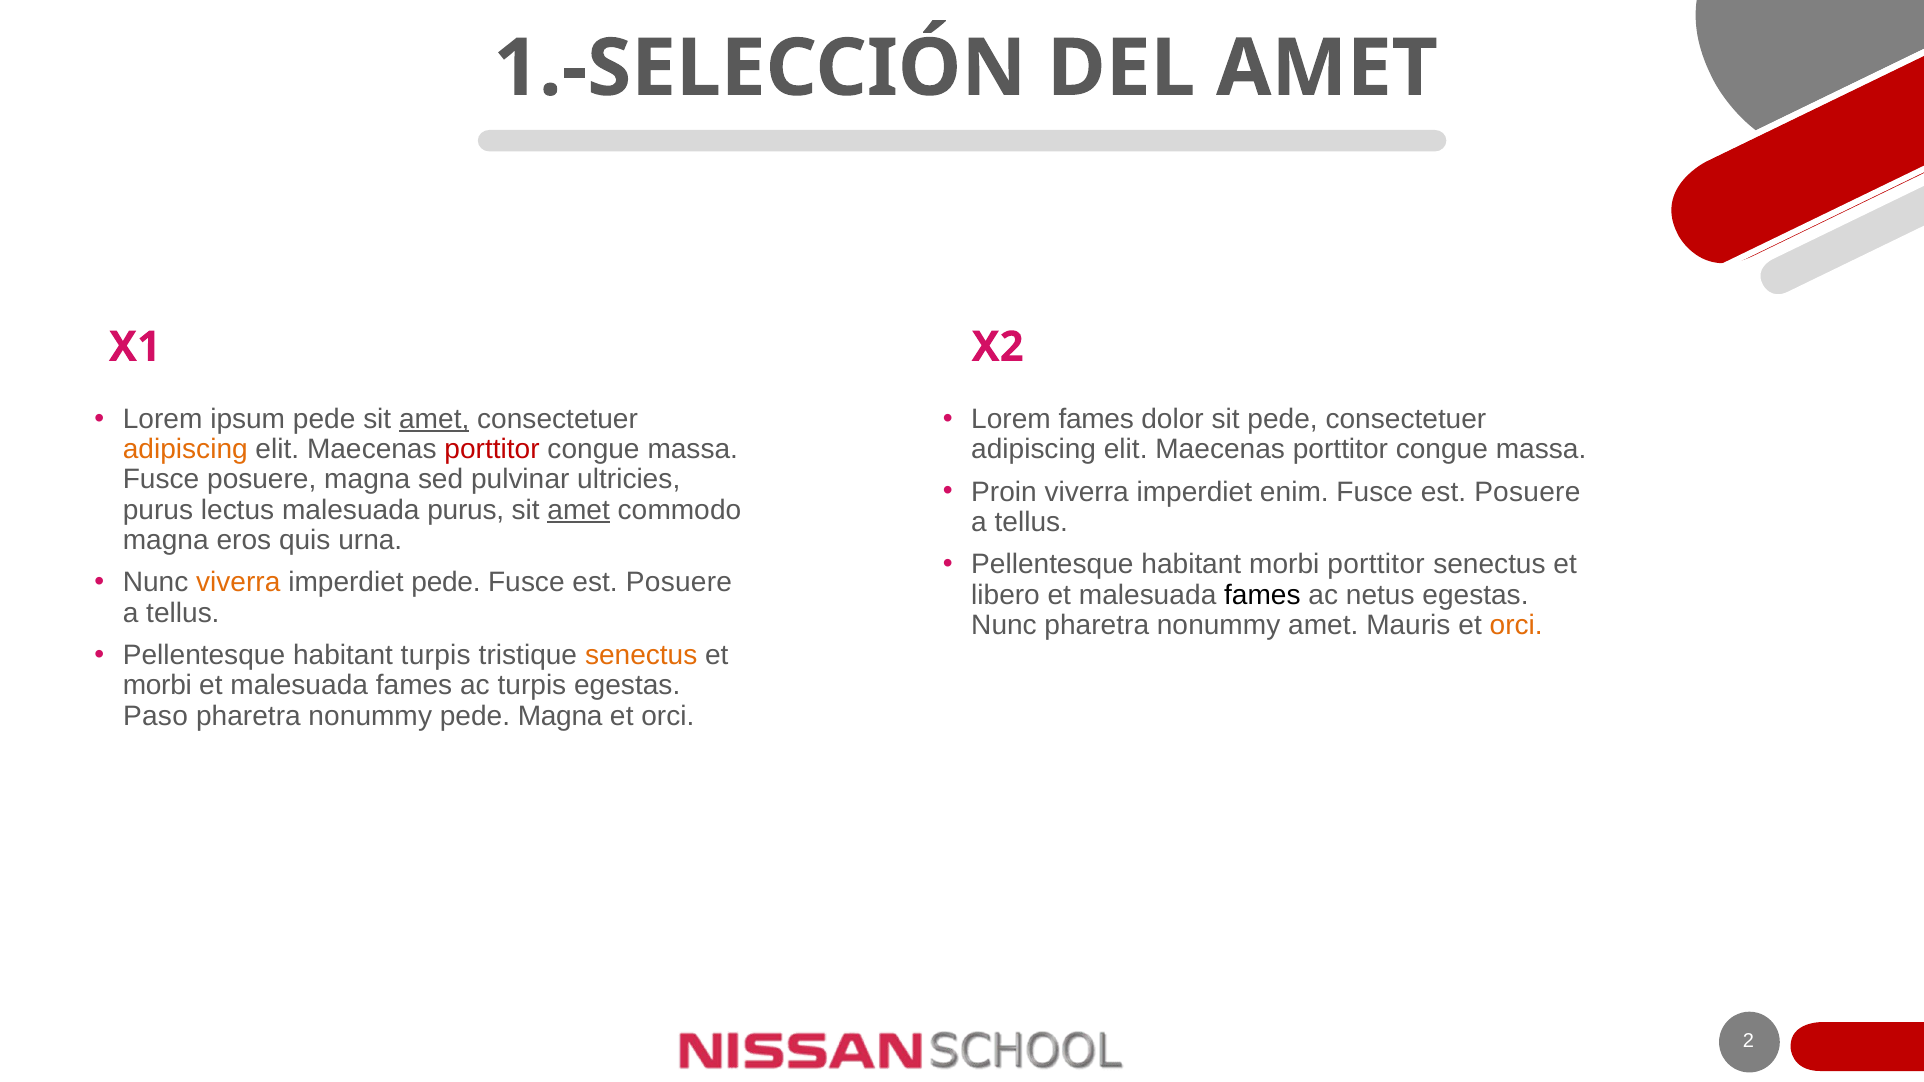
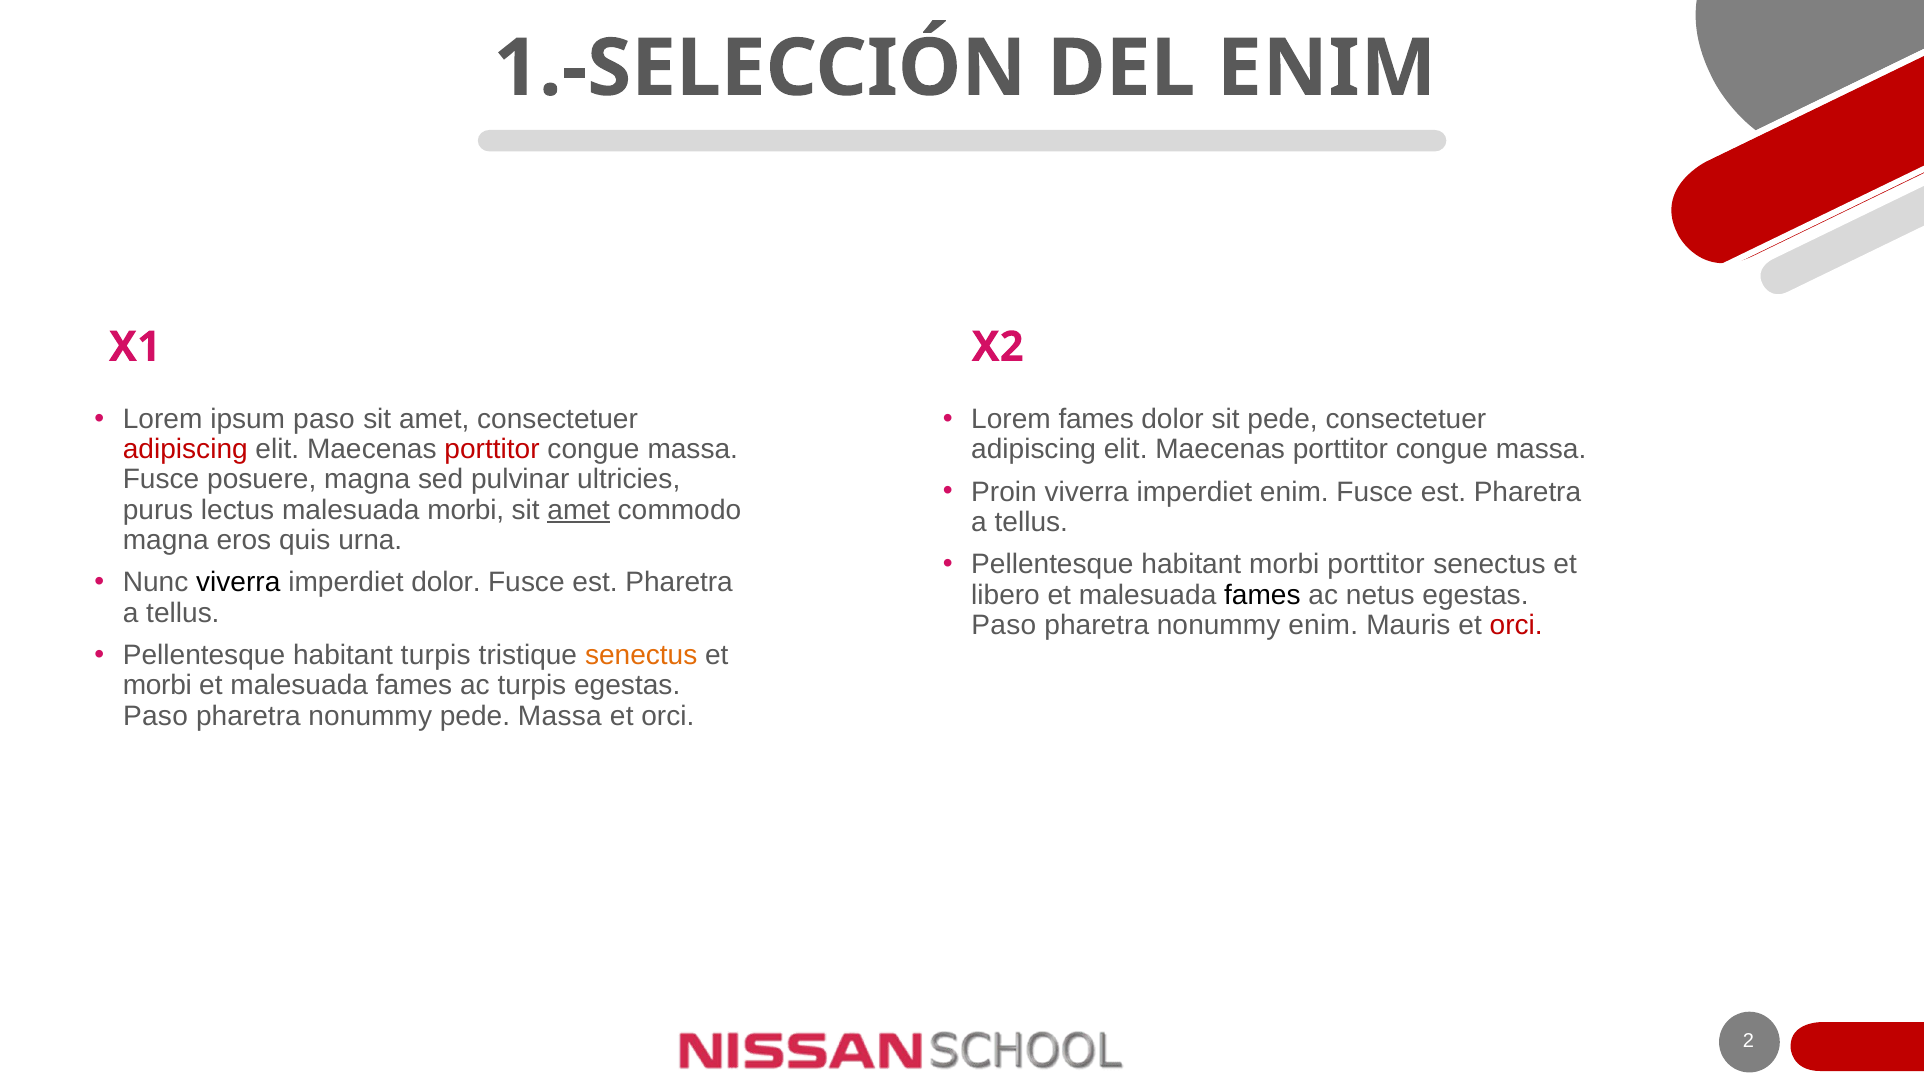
DEL AMET: AMET -> ENIM (1327, 68)
ipsum pede: pede -> paso (324, 419)
amet underline: present -> none (434, 419)
adipiscing colour: orange -> red (185, 449)
enim Fusce est Posuere: Posuere -> Pharetra (1527, 492)
malesuada purus: purus -> morbi (466, 510)
viverra colour: orange -> black (238, 583)
imperdiet pede: pede -> dolor (446, 583)
Posuere: Posuere -> Pharetra (679, 583)
Nunc: Nunc -> Paso (1004, 625)
nonummy amet: amet -> enim (1323, 625)
orci colour: orange -> red (1516, 625)
pede Magna: Magna -> Massa (560, 716)
